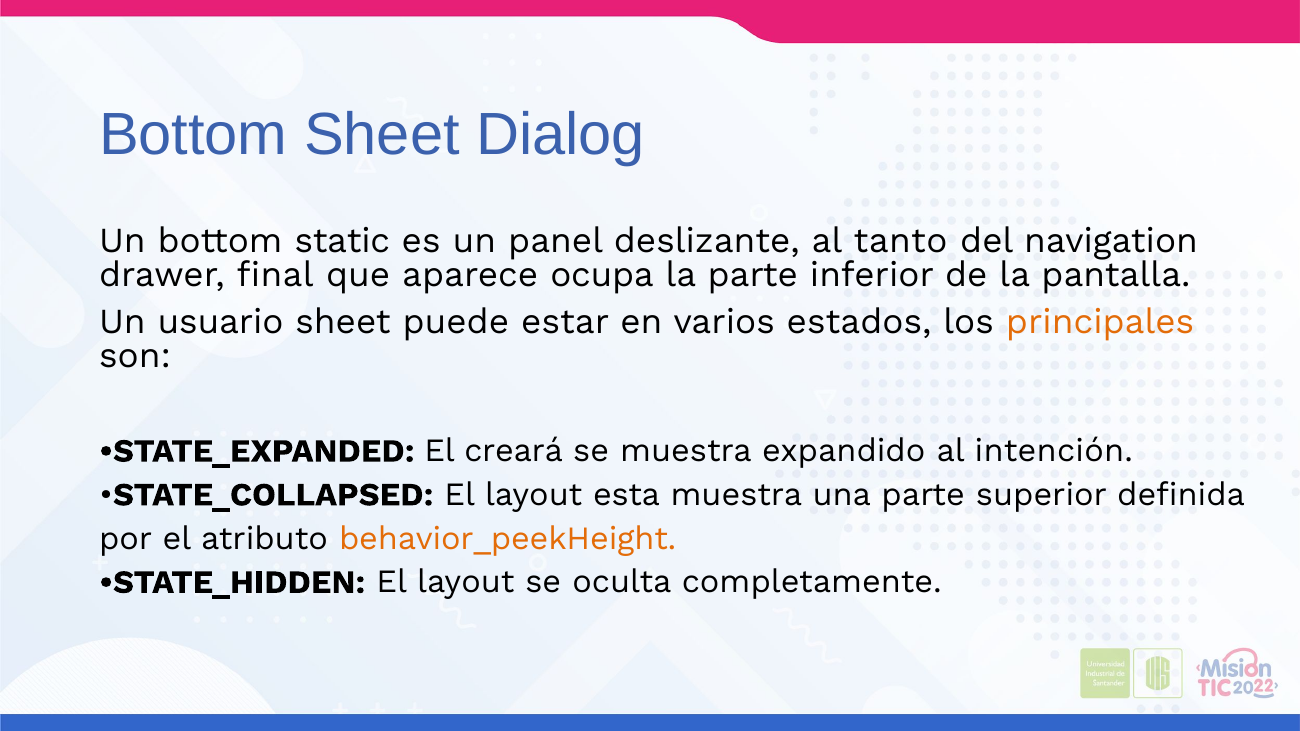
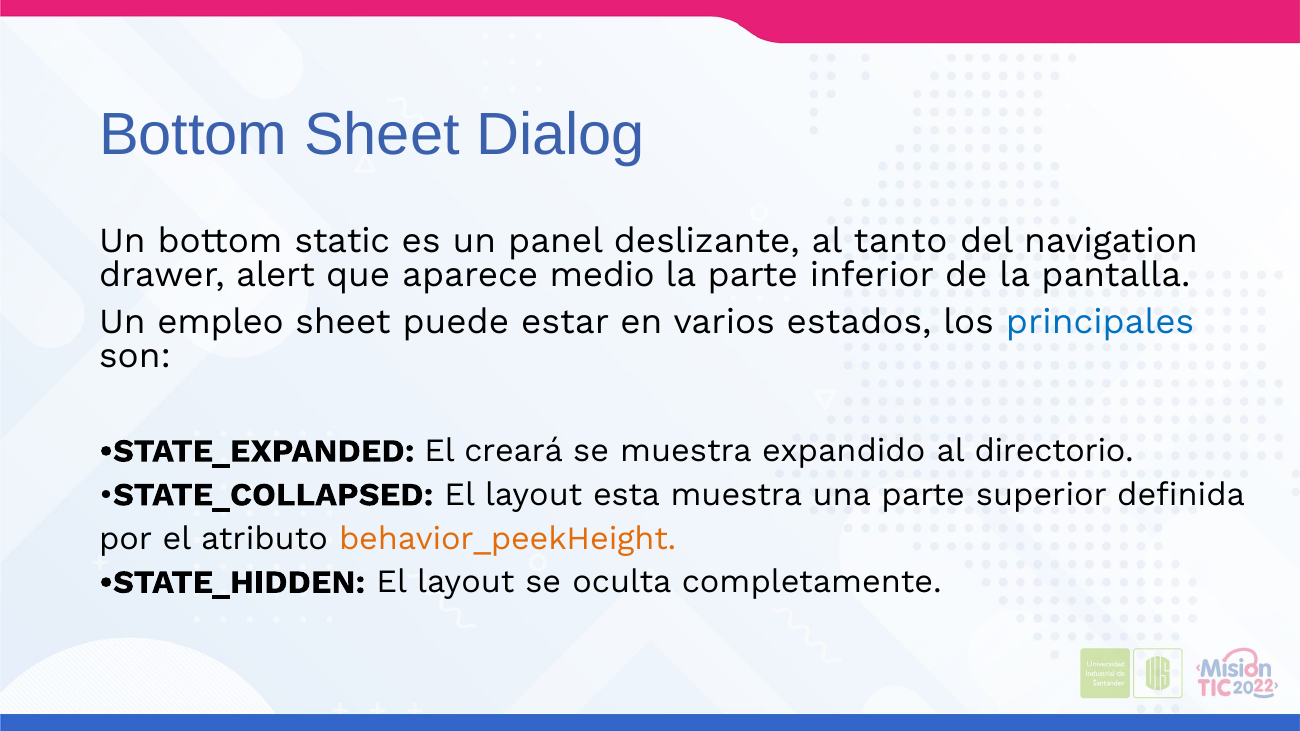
final: final -> alert (276, 275)
ocupa: ocupa -> medio (602, 275)
usuario: usuario -> empleo (221, 322)
principales colour: orange -> blue (1100, 322)
intención: intención -> directorio (1054, 451)
